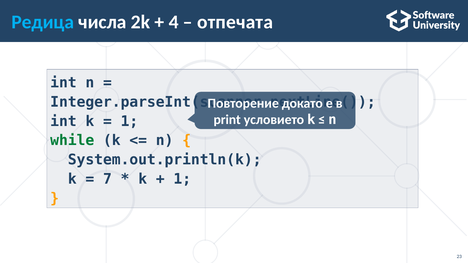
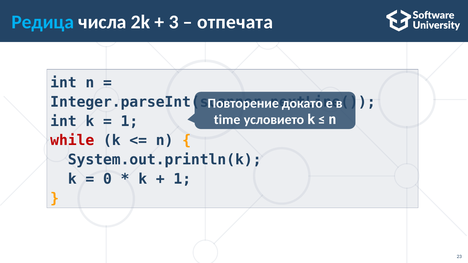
4: 4 -> 3 (174, 22)
print: print -> time (227, 120)
while colour: green -> red (72, 141)
7: 7 -> 0 (107, 179)
